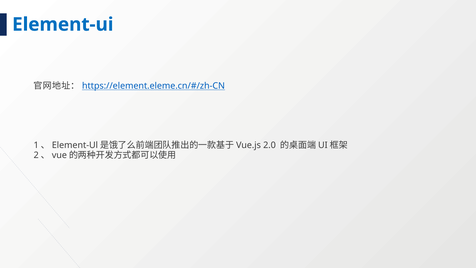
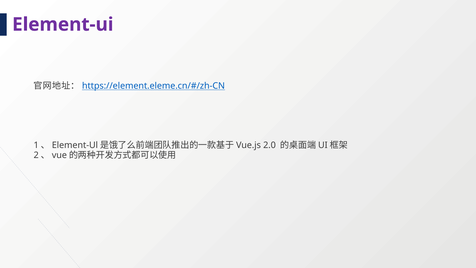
Element-ui colour: blue -> purple (63, 24)
